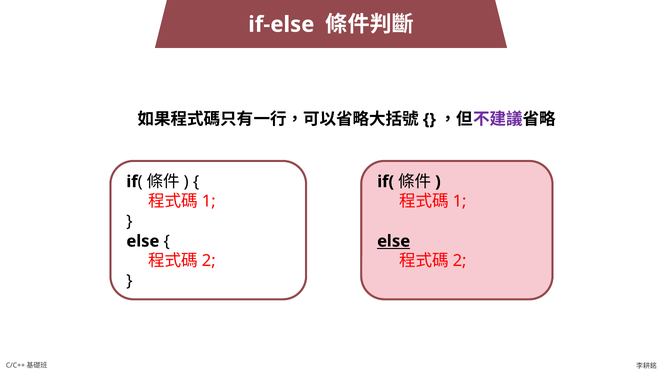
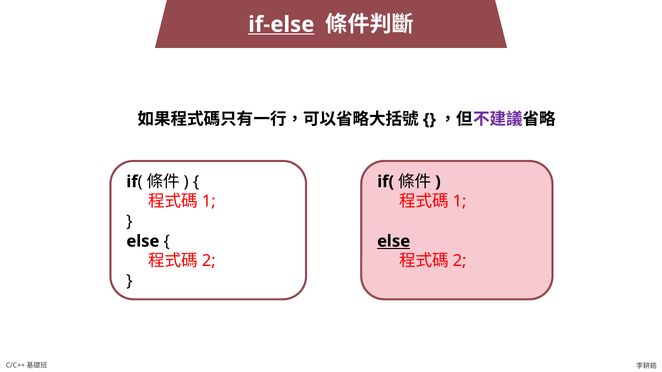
if-else underline: none -> present (281, 25)
